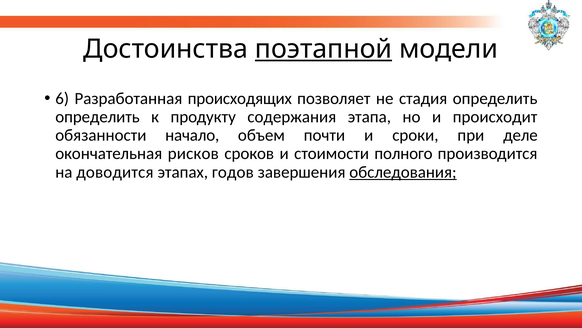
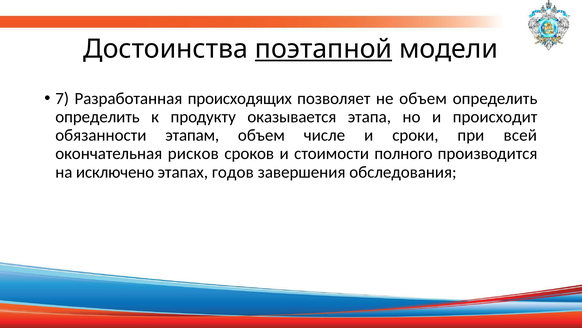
6: 6 -> 7 (62, 98)
не стадия: стадия -> объем (423, 98)
содержания: содержания -> оказывается (292, 117)
начало: начало -> этапам (192, 135)
почти: почти -> числе (324, 135)
деле: деле -> всей (520, 135)
доводится: доводится -> исключено (115, 172)
обследования underline: present -> none (403, 172)
